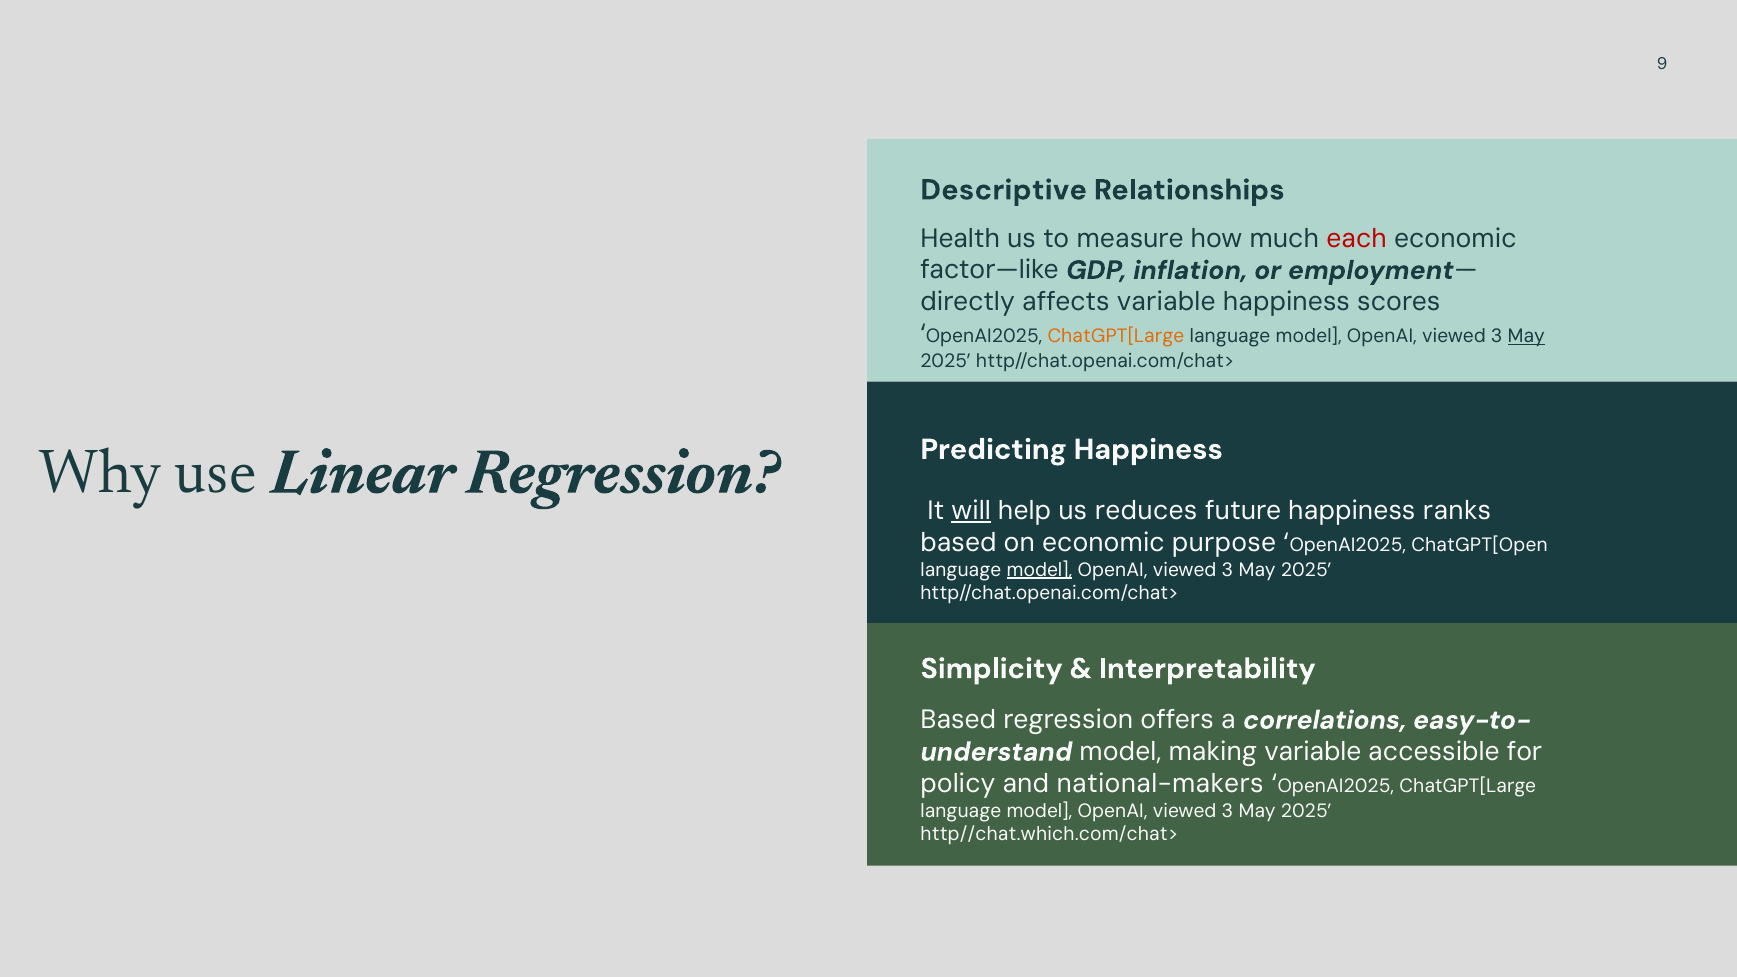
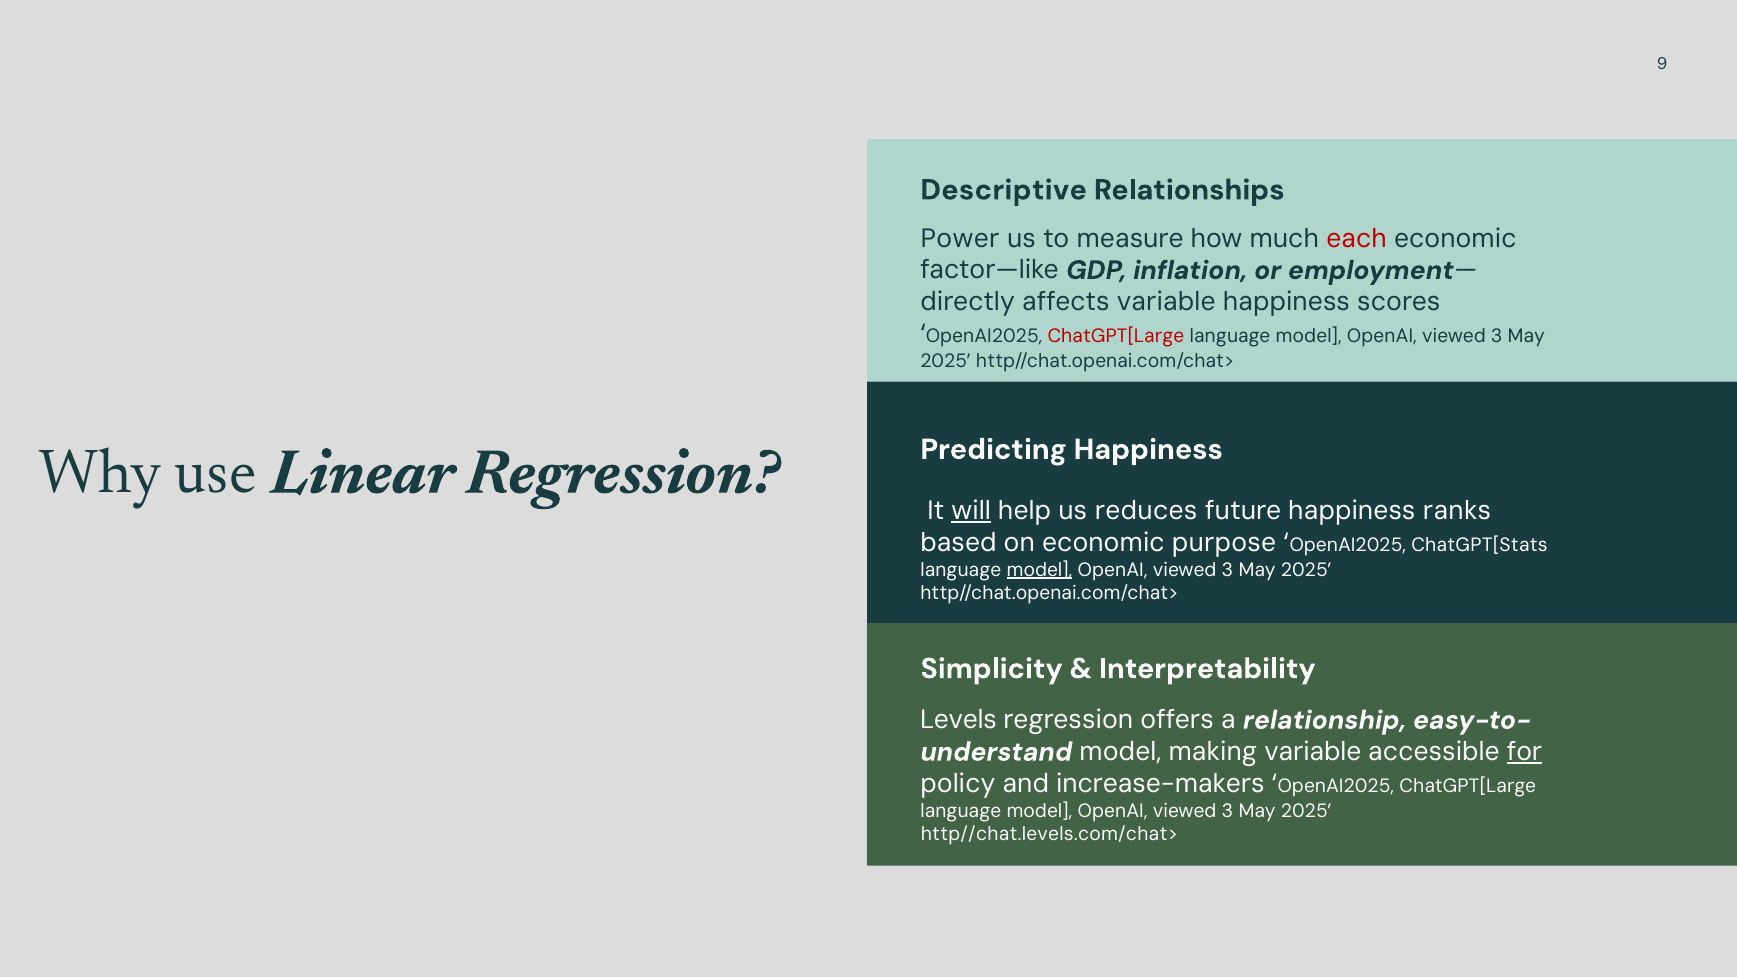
Health: Health -> Power (960, 238)
ChatGPT[Large colour: orange -> red (1116, 336)
May underline: present -> none (1526, 336)
ChatGPT[Open: ChatGPT[Open -> ChatGPT[Stats (1480, 545)
Based: Based -> Levels (958, 720)
correlations: correlations -> relationship (1325, 720)
for underline: none -> present (1525, 752)
national-makers: national-makers -> increase-makers (1160, 784)
http//chat.which.com/chat>: http//chat.which.com/chat> -> http//chat.levels.com/chat> (1049, 834)
